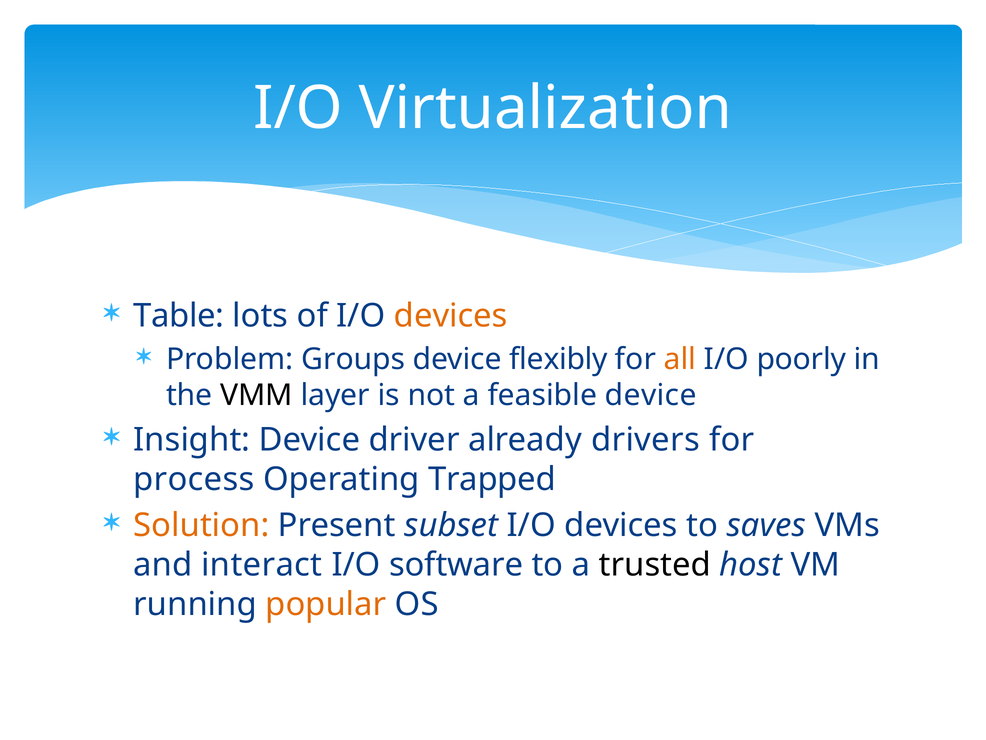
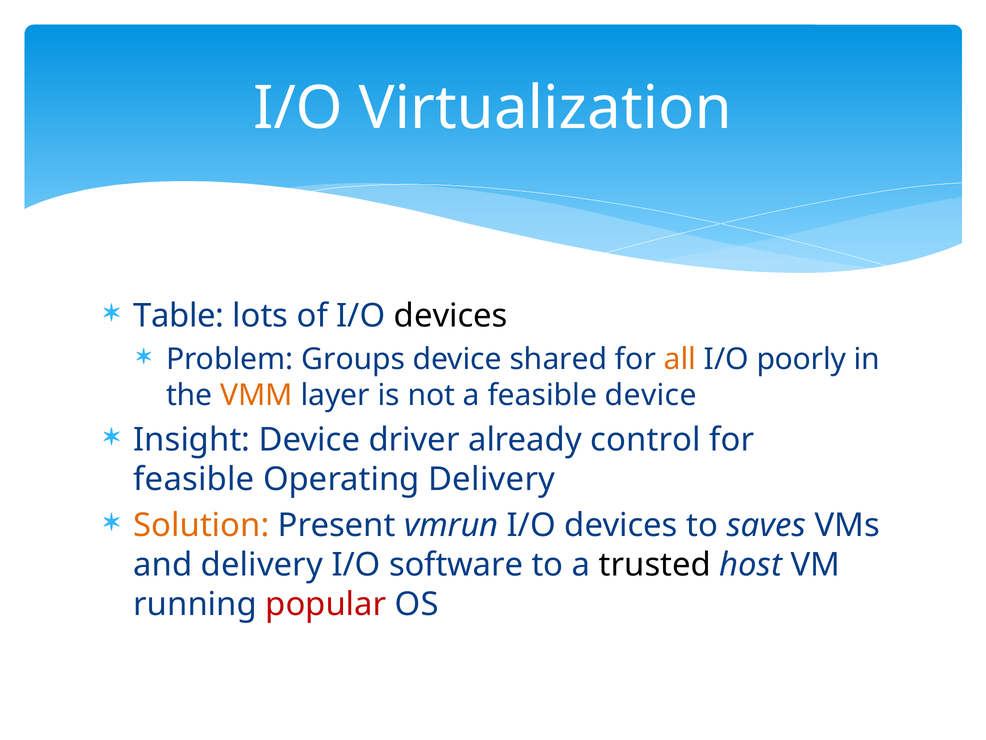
devices colour: orange -> black (451, 315)
flexibly: flexibly -> shared (558, 359)
VMM colour: black -> orange (256, 395)
drivers: drivers -> control (646, 440)
process: process -> feasible (194, 479)
Operating Trapped: Trapped -> Delivery (492, 479)
subset: subset -> vmrun (451, 525)
and interact: interact -> delivery (262, 565)
popular colour: orange -> red (326, 604)
